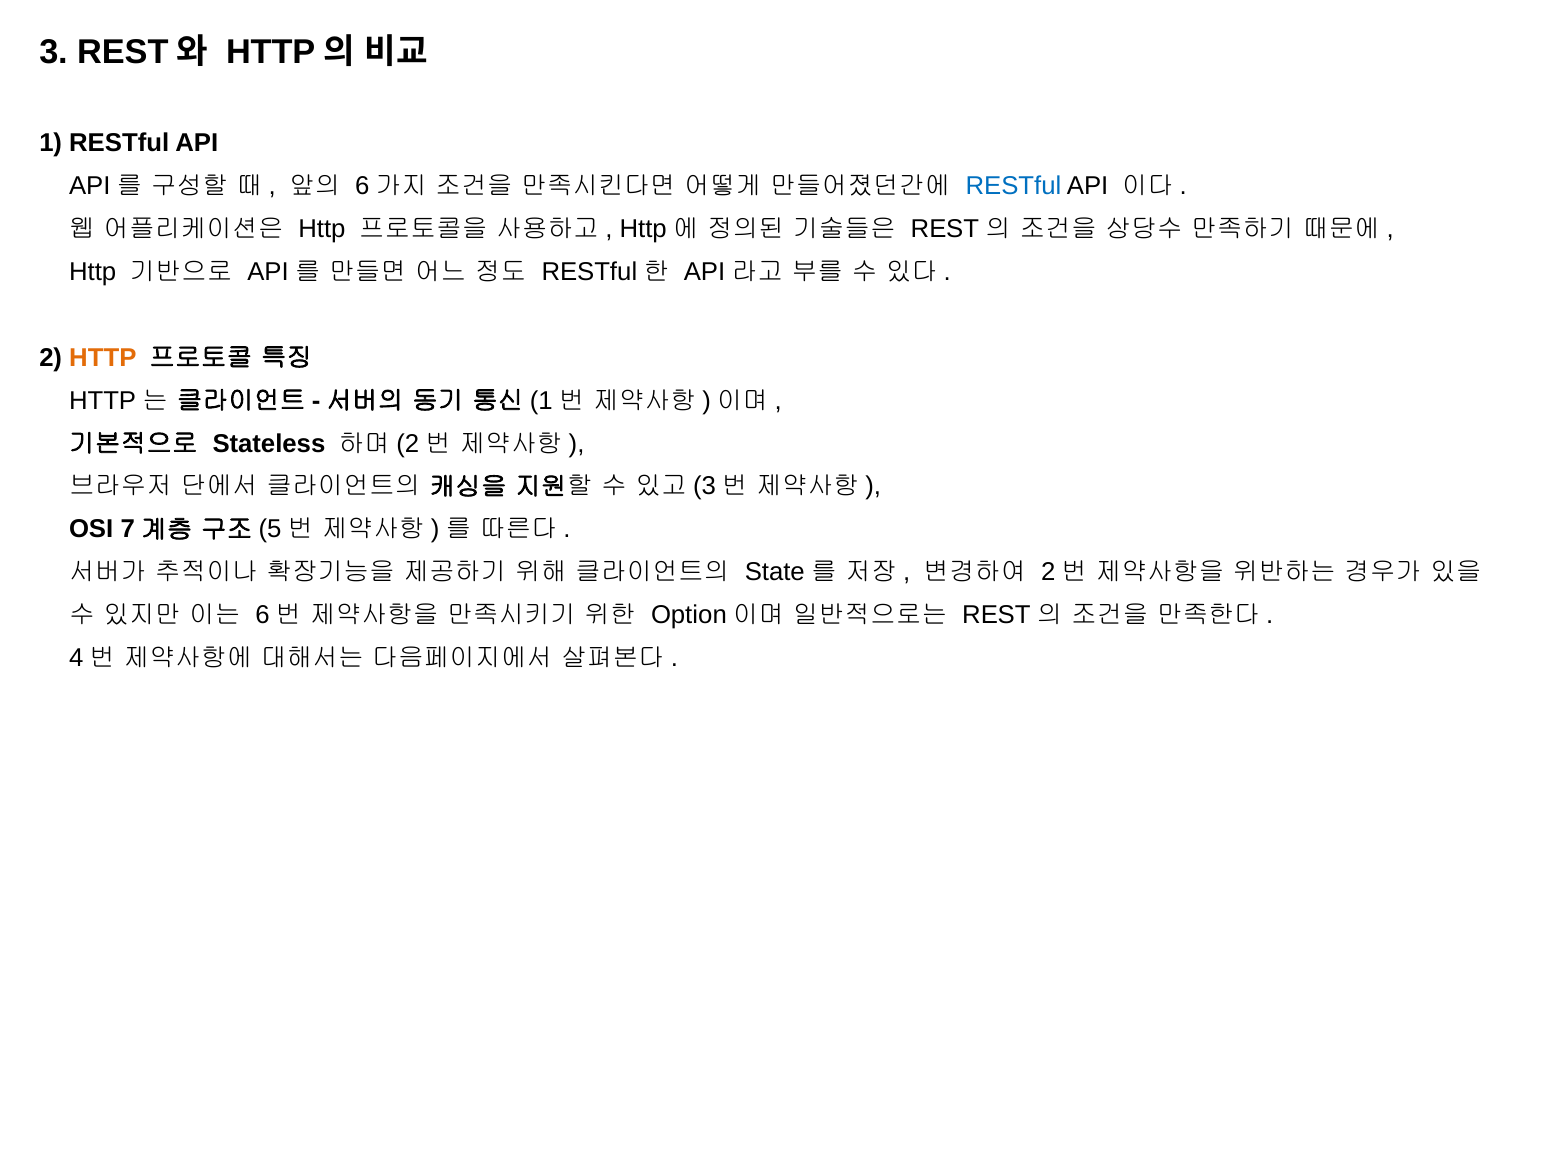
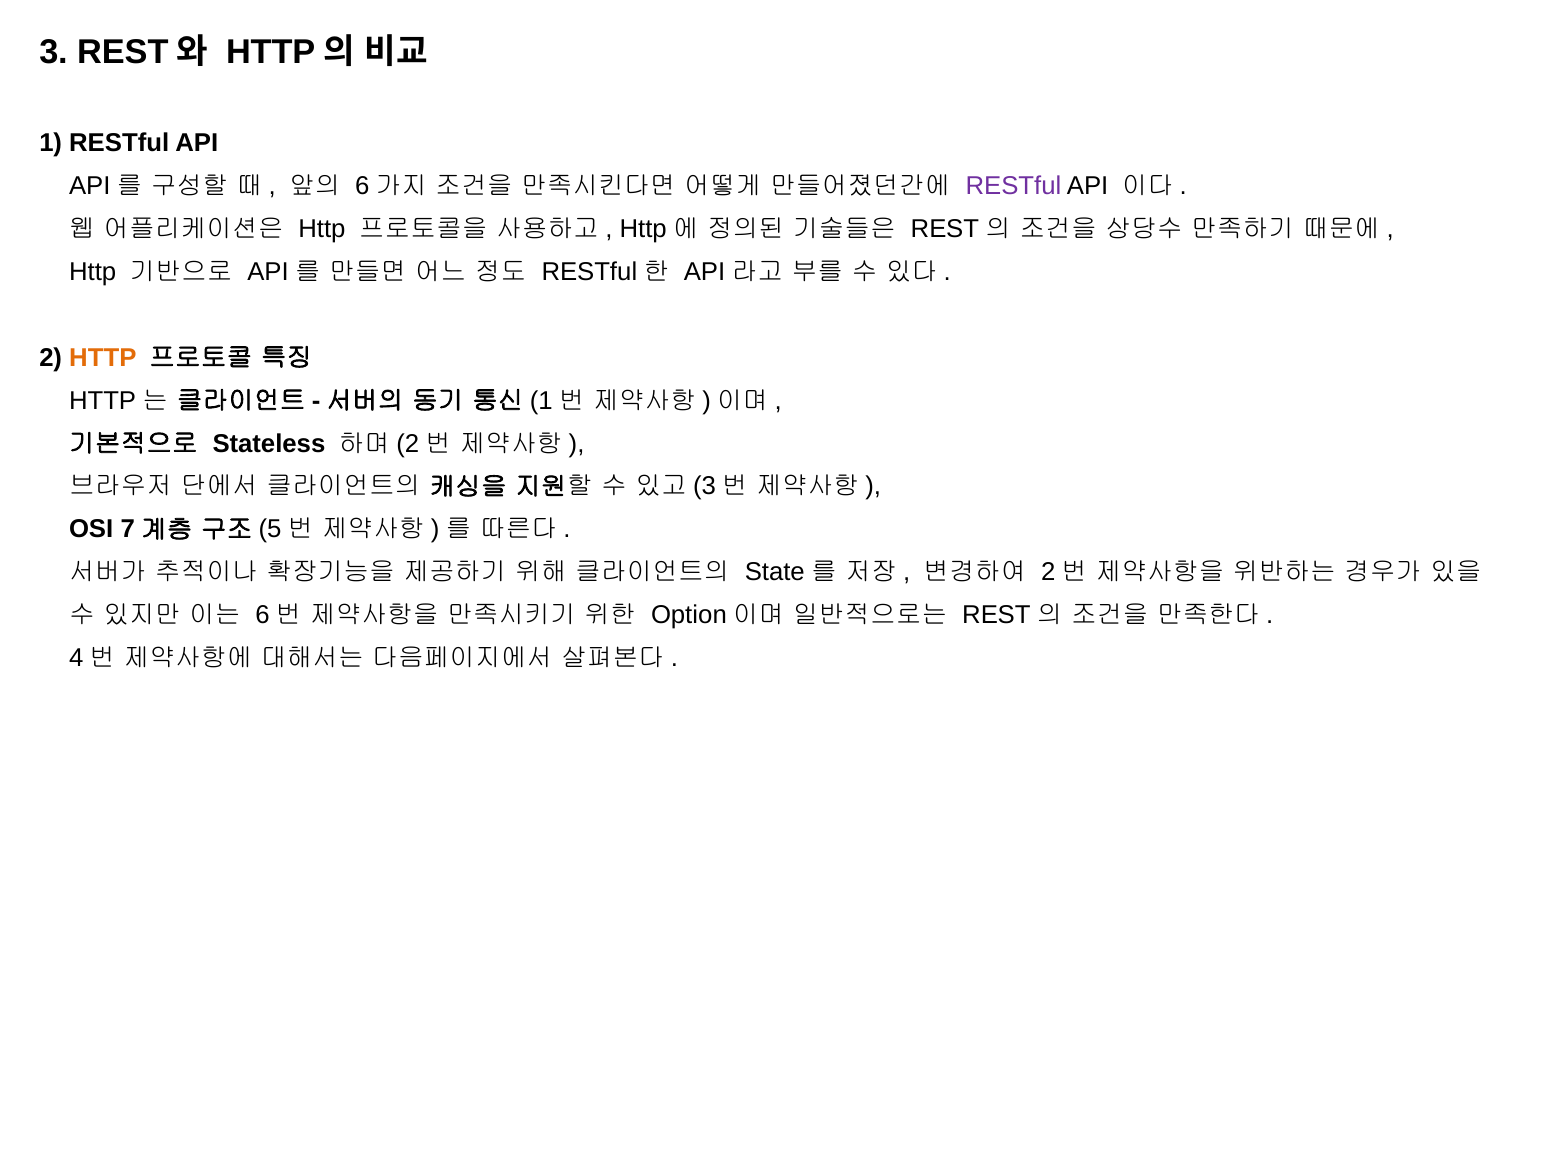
RESTful colour: blue -> purple (1013, 185)
